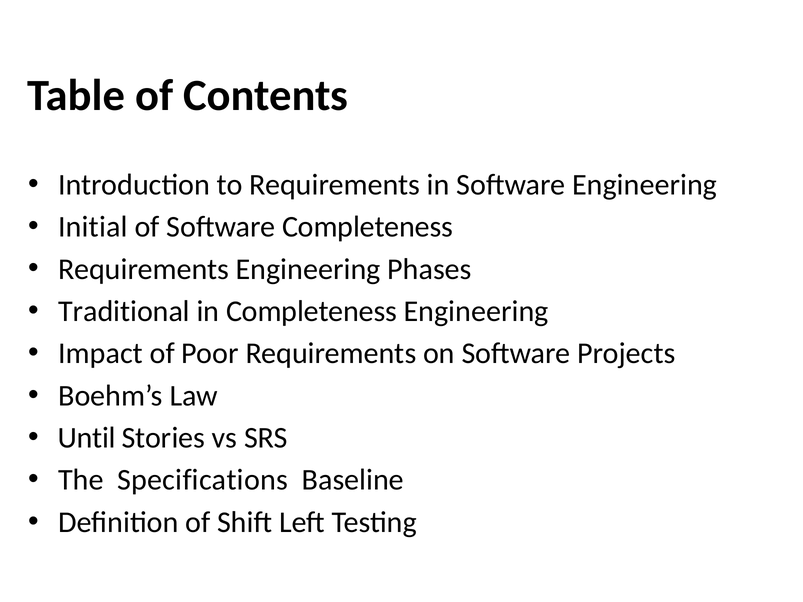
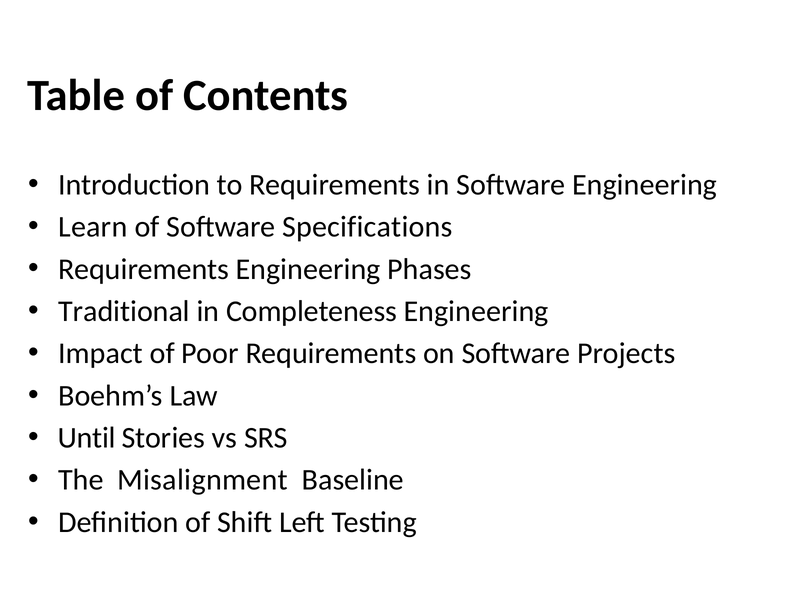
Initial: Initial -> Learn (93, 227)
Software Completeness: Completeness -> Specifications (367, 227)
Specifications: Specifications -> Misalignment (203, 480)
